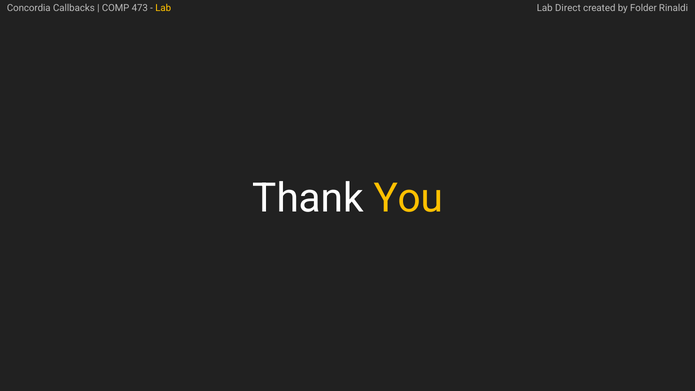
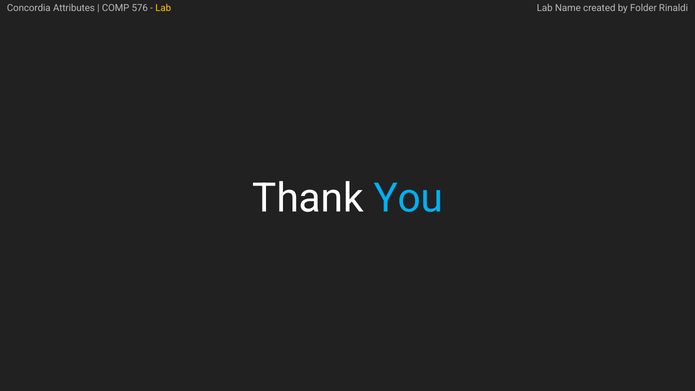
Callbacks: Callbacks -> Attributes (74, 8)
473: 473 -> 576 (140, 8)
Direct: Direct -> Name (568, 8)
You colour: yellow -> light blue (408, 198)
